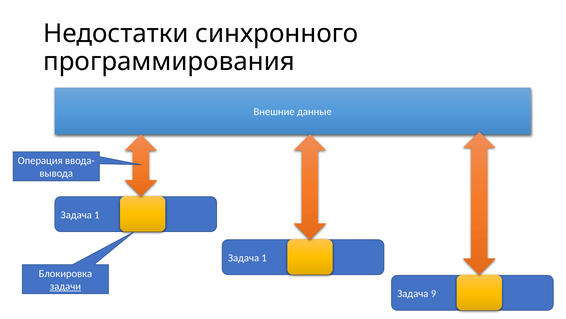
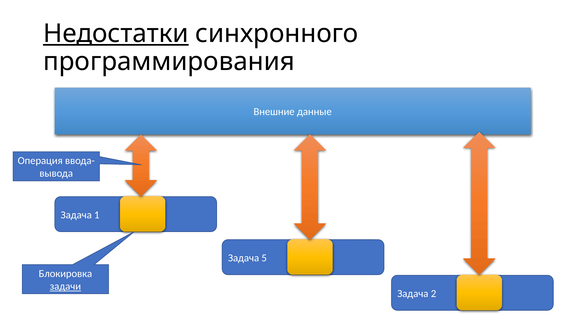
Недостатки underline: none -> present (116, 34)
1: 1 -> 5 (264, 257)
9: 9 -> 2 (434, 293)
